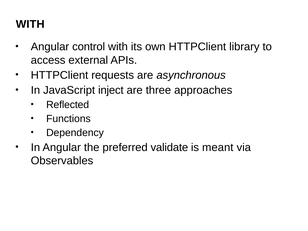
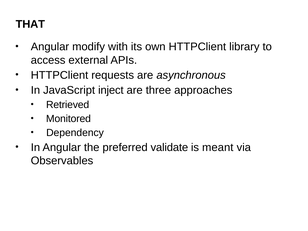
WITH: WITH -> THAT (30, 24)
control: control -> modify (89, 47)
Reflected: Reflected -> Retrieved (68, 105)
Functions: Functions -> Monitored (68, 119)
